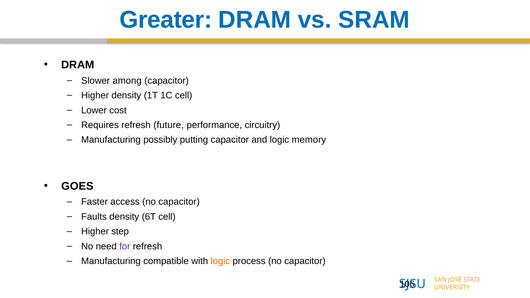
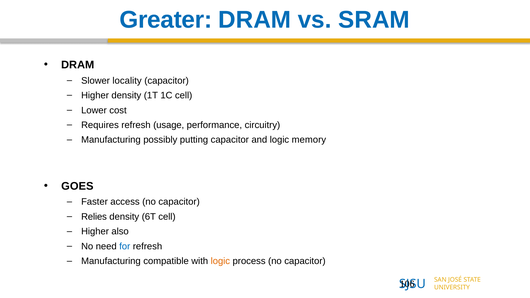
among: among -> locality (127, 81)
future: future -> usage (169, 125)
Faults: Faults -> Relies (94, 217)
step: step -> also (120, 232)
for colour: purple -> blue (125, 246)
